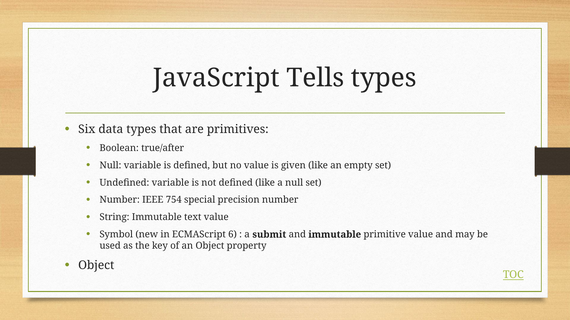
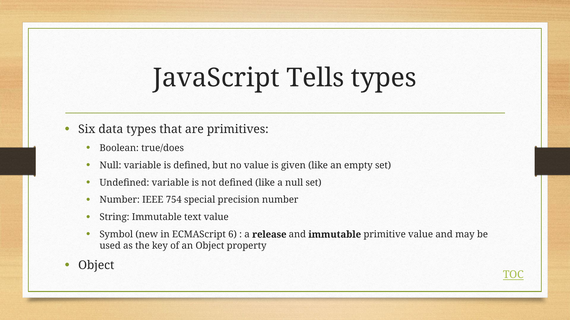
true/after: true/after -> true/does (163, 148)
submit: submit -> release (269, 235)
